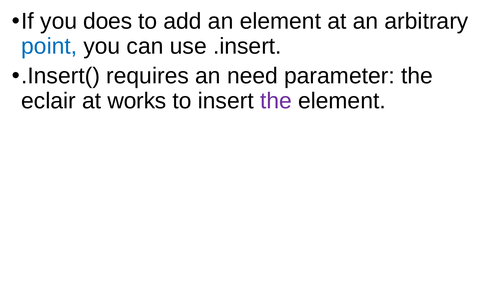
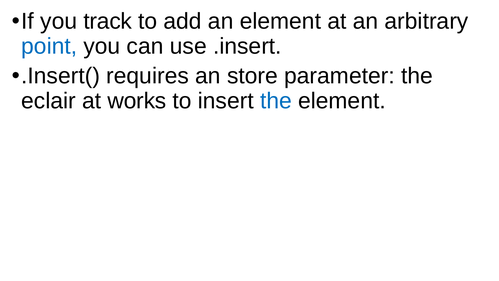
does: does -> track (108, 21)
need: need -> store (252, 76)
the colour: purple -> blue (276, 101)
